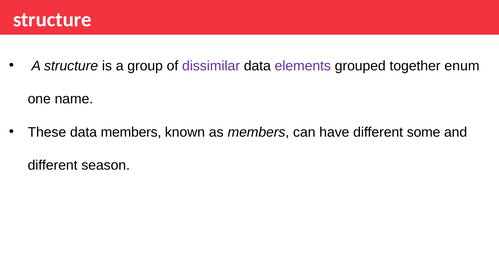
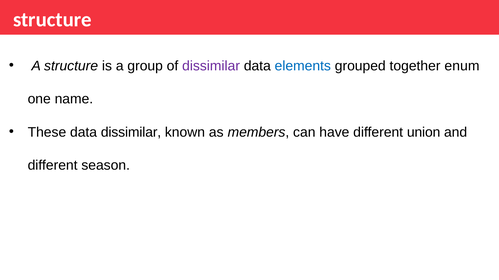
elements colour: purple -> blue (303, 66)
data members: members -> dissimilar (131, 133)
some: some -> union (424, 133)
